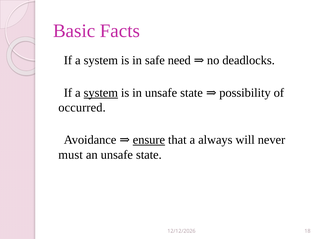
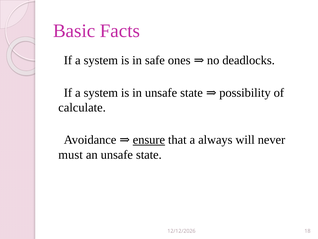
need: need -> ones (179, 60)
system underline: present -> none (101, 92)
occurred: occurred -> calculate (82, 107)
